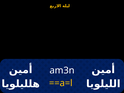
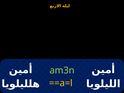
am3n colour: white -> light green (62, 70)
